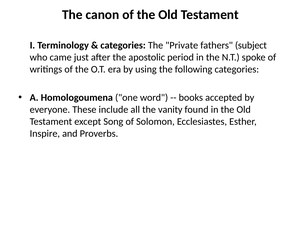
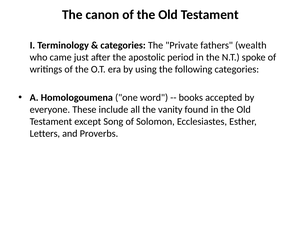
subject: subject -> wealth (251, 45)
Inspire: Inspire -> Letters (45, 134)
